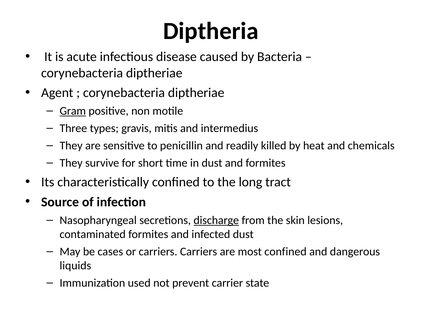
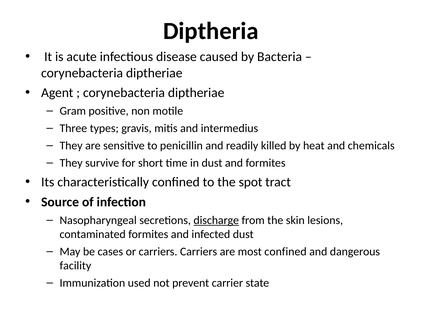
Gram underline: present -> none (73, 111)
long: long -> spot (251, 182)
liquids: liquids -> facility (75, 266)
